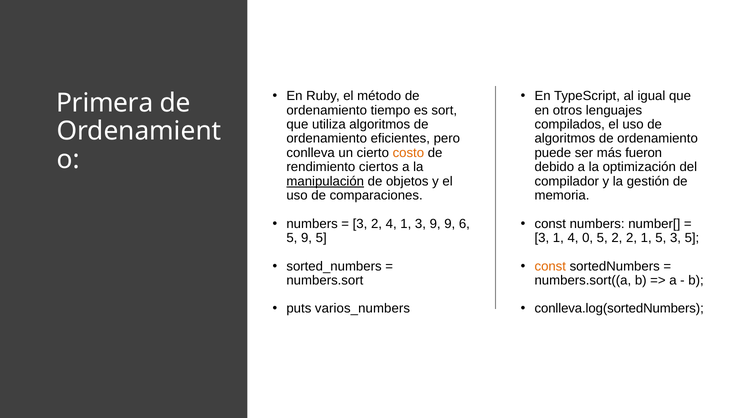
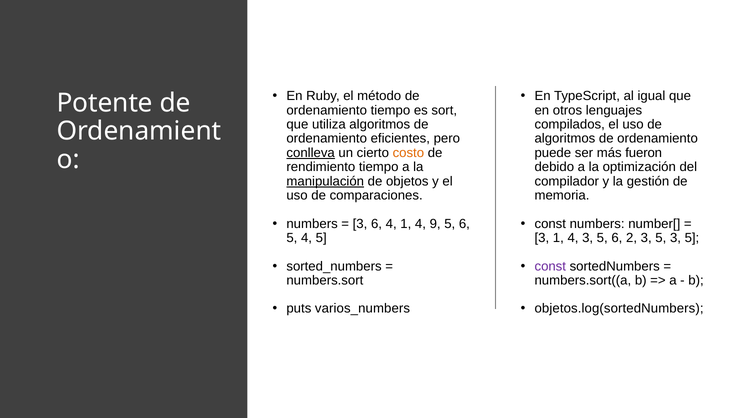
Primera: Primera -> Potente (105, 103)
conlleva underline: none -> present (311, 153)
rendimiento ciertos: ciertos -> tiempo (379, 167)
3 2: 2 -> 6 (377, 224)
4 1 3: 3 -> 4 (420, 224)
9 9: 9 -> 5 (450, 224)
5 9: 9 -> 4 (307, 238)
4 0: 0 -> 3 (588, 238)
2: 2 -> 6 (617, 238)
2 1: 1 -> 3 (646, 238)
const colour: orange -> purple (550, 266)
conlleva.log(sortedNumbers: conlleva.log(sortedNumbers -> objetos.log(sortedNumbers (619, 309)
